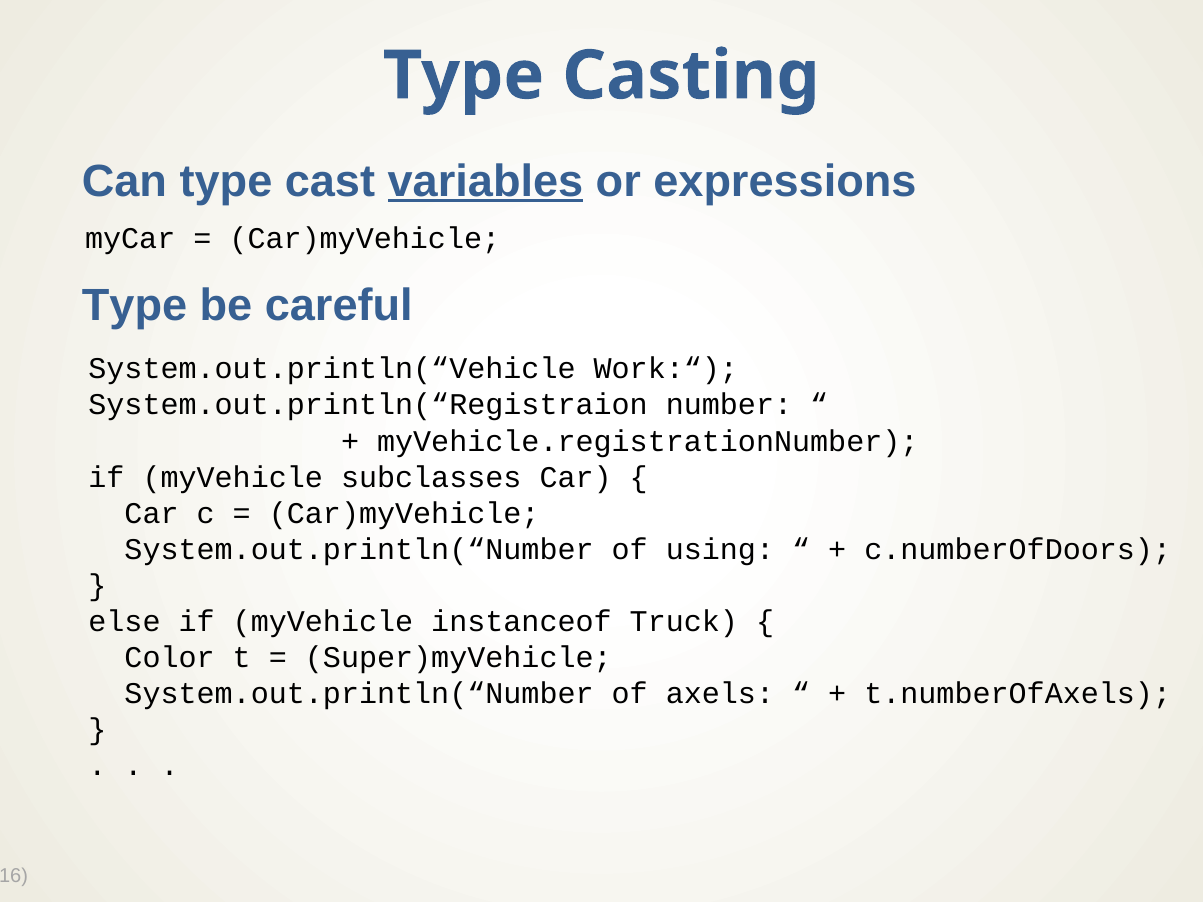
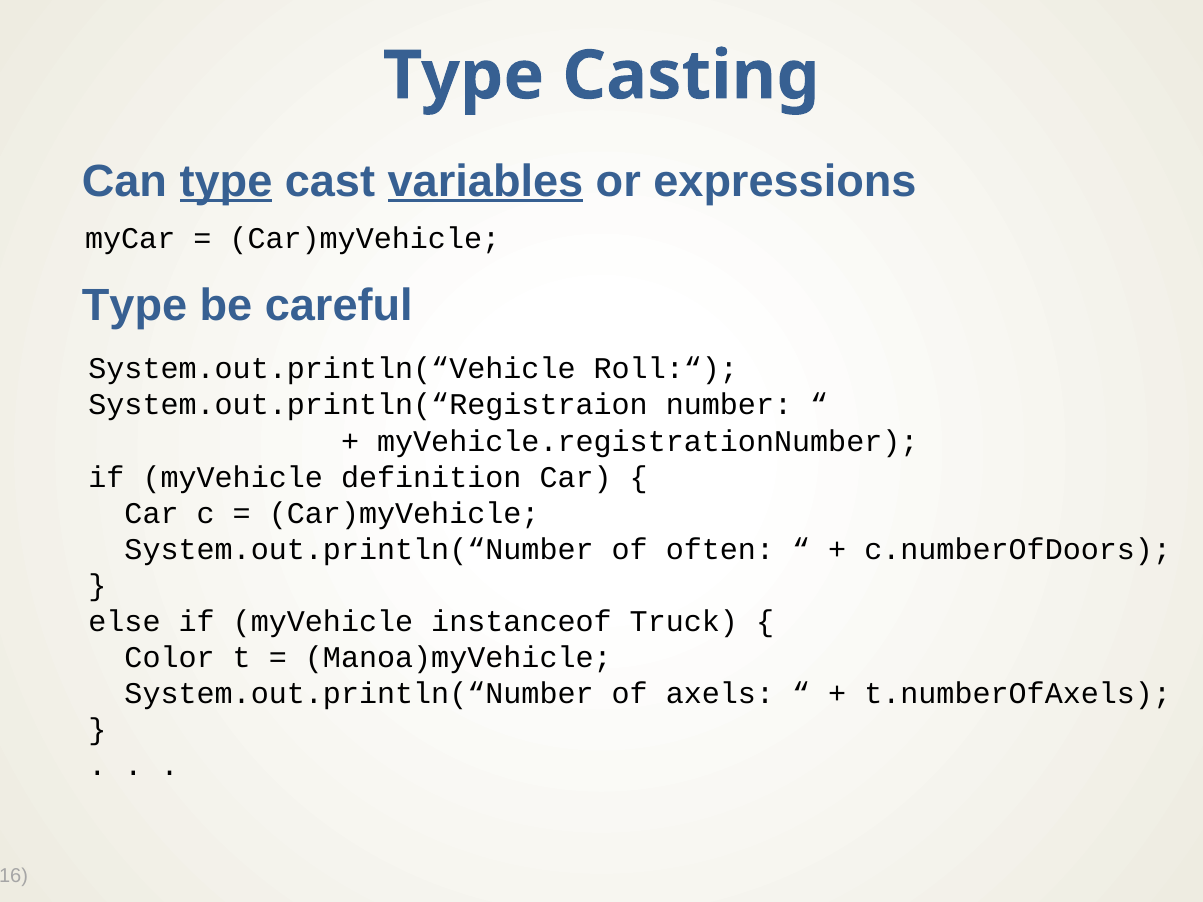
type underline: none -> present (226, 181)
Work:“: Work:“ -> Roll:“ (666, 369)
subclasses: subclasses -> definition (431, 477)
using: using -> often (720, 549)
Super)myVehicle: Super)myVehicle -> Manoa)myVehicle (458, 658)
